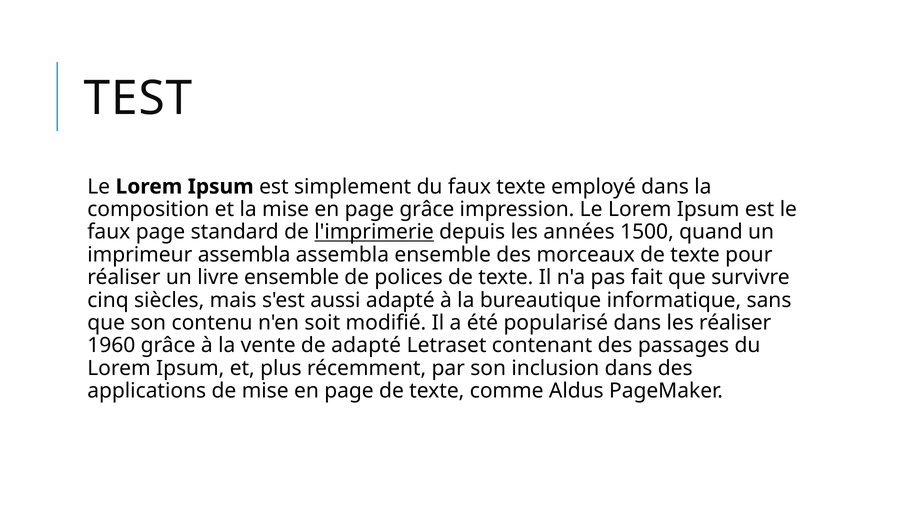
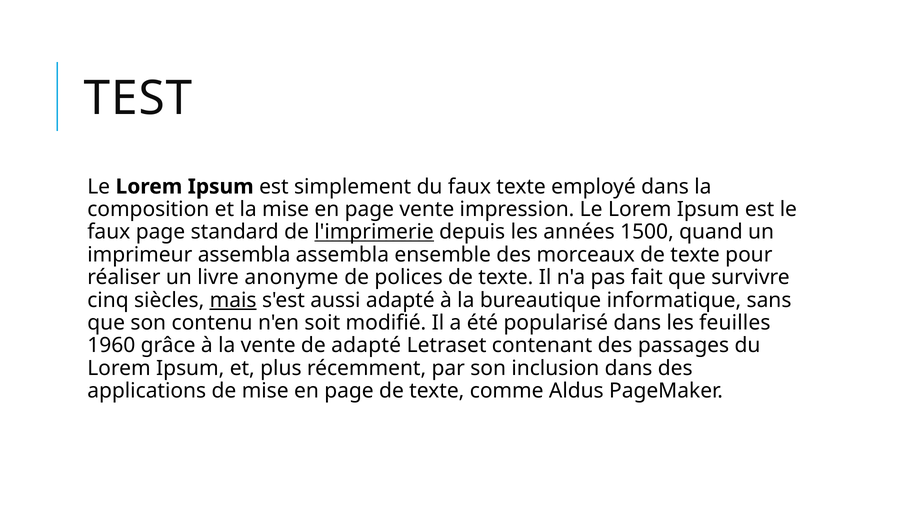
page grâce: grâce -> vente (427, 209)
livre ensemble: ensemble -> anonyme (291, 277)
mais underline: none -> present (233, 300)
les réaliser: réaliser -> feuilles (735, 323)
